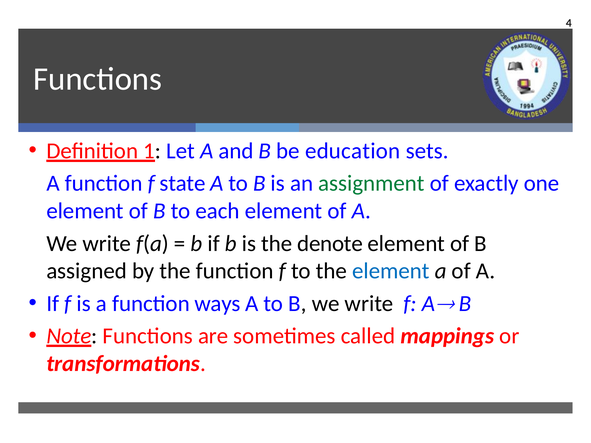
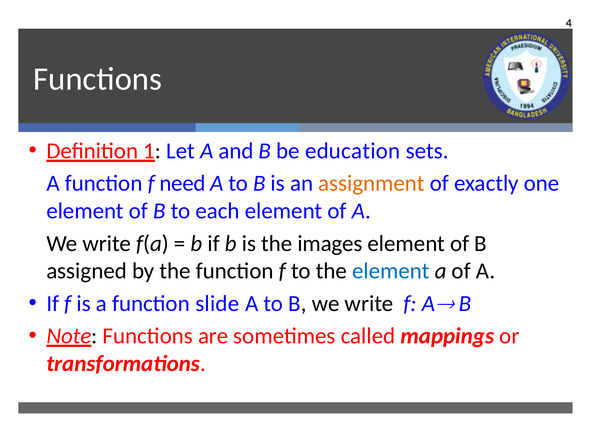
state: state -> need (183, 183)
assignment colour: green -> orange (371, 183)
denote: denote -> images (330, 244)
ways: ways -> slide (217, 304)
